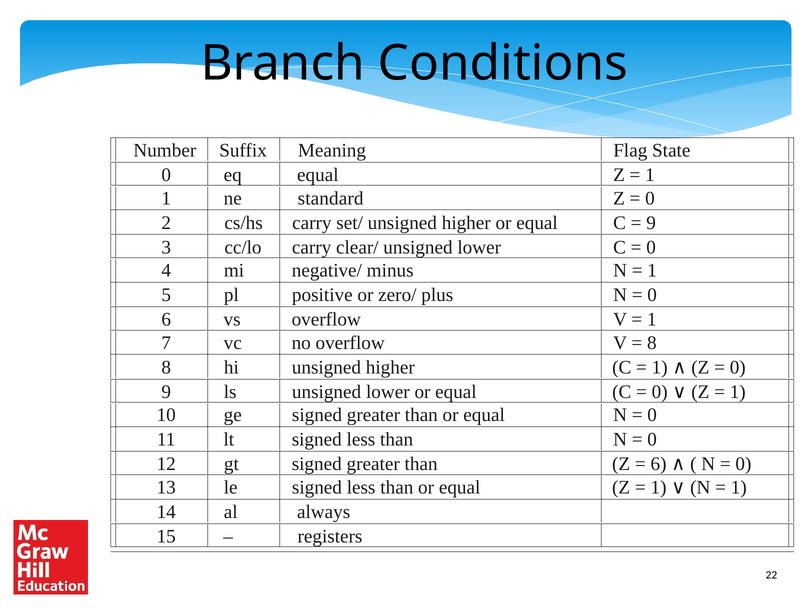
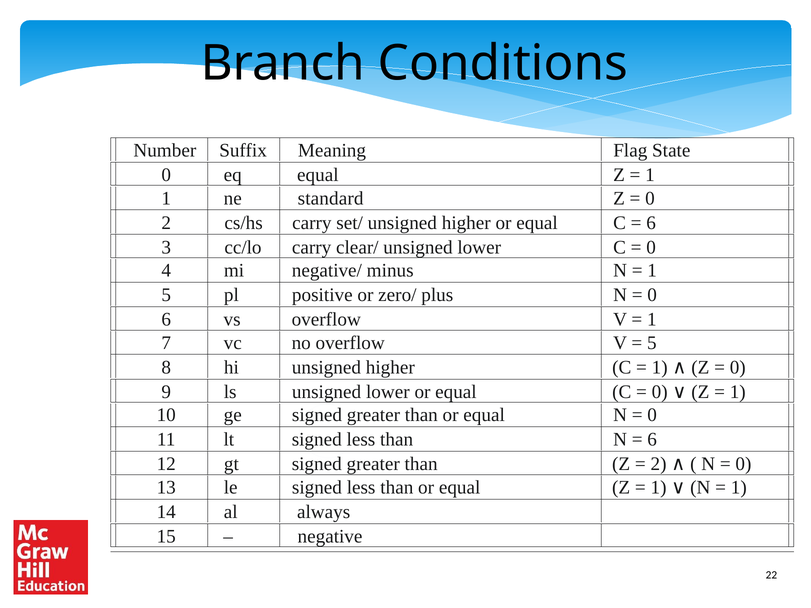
9: 9 -> 6 (651, 223)
8: 8 -> 5 (652, 343)
0: 0 -> 6 (652, 440)
6: 6 -> 2 (659, 464)
registers: registers -> negative (330, 537)
